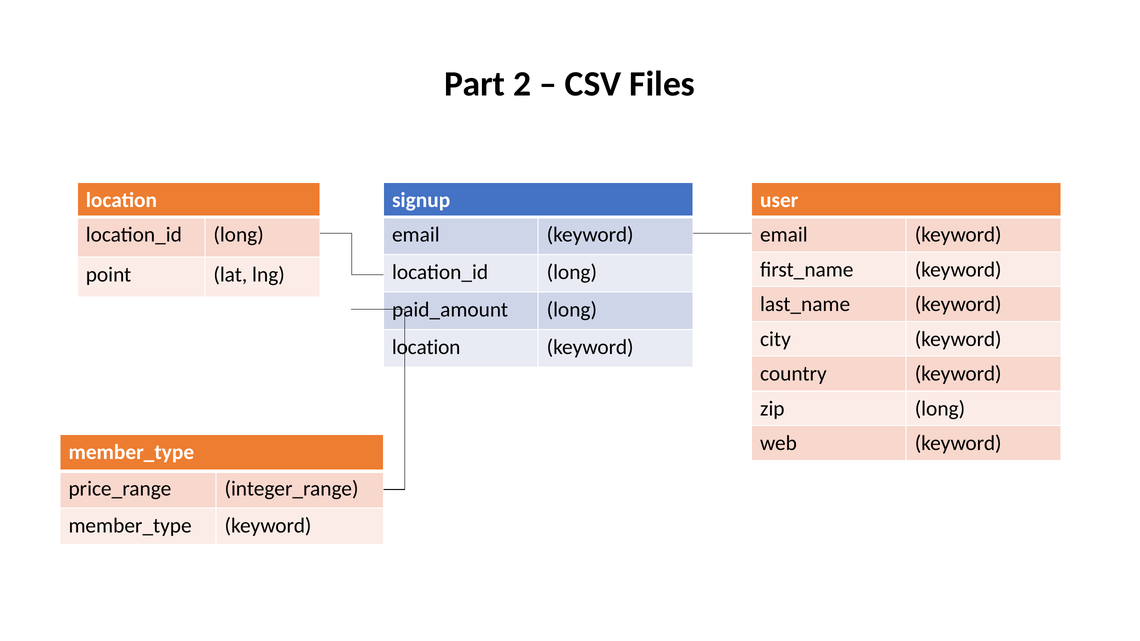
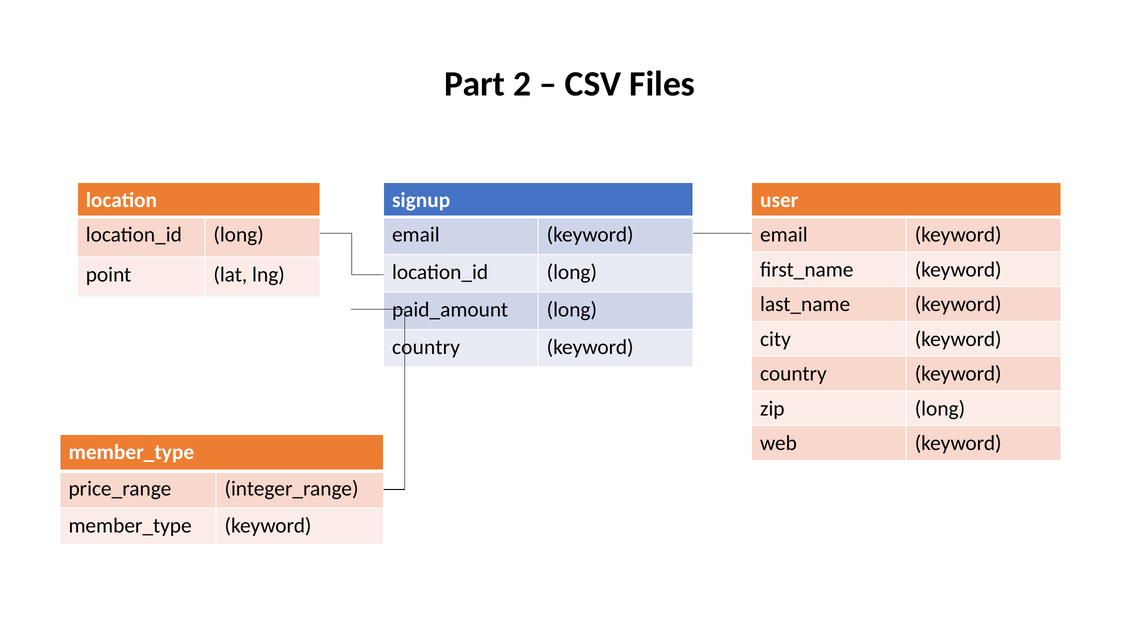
location: location -> country (426, 347)
